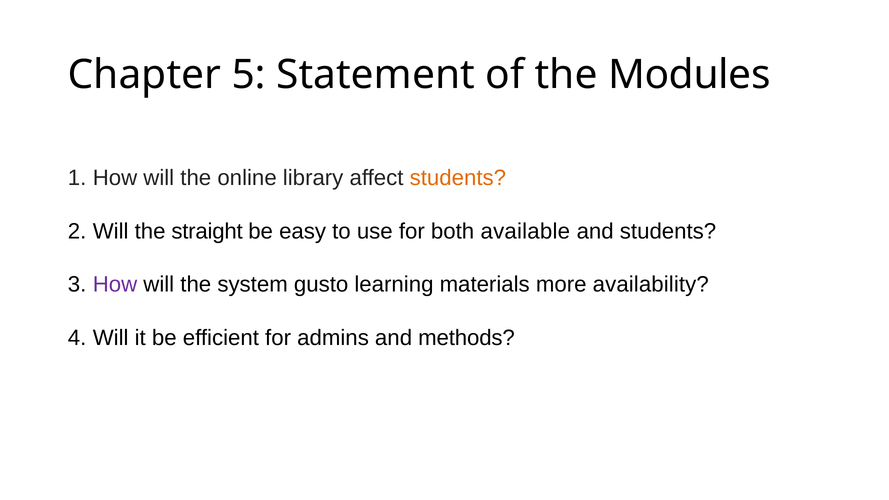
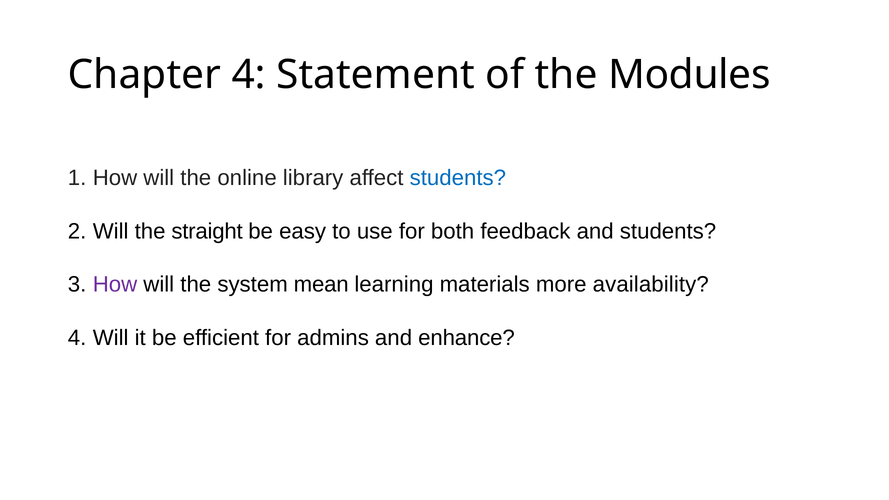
Chapter 5: 5 -> 4 (249, 75)
students colour: orange -> blue (458, 178)
available: available -> feedback (525, 231)
gusto: gusto -> mean (321, 285)
methods: methods -> enhance (467, 338)
